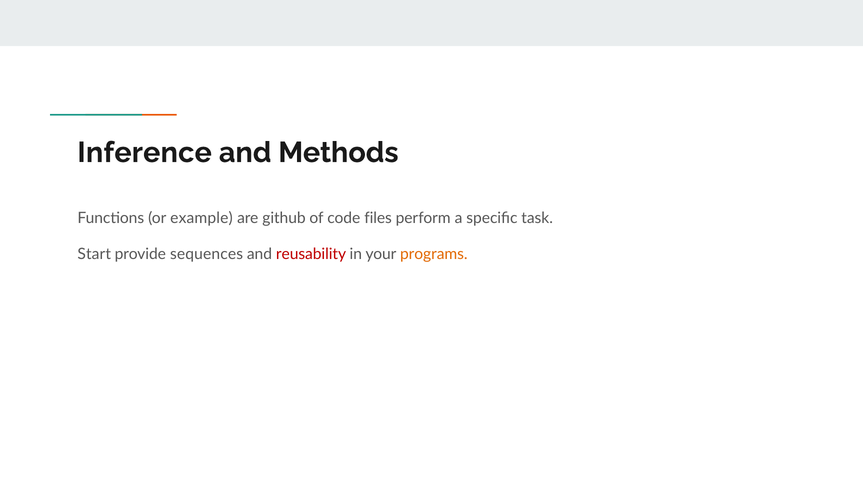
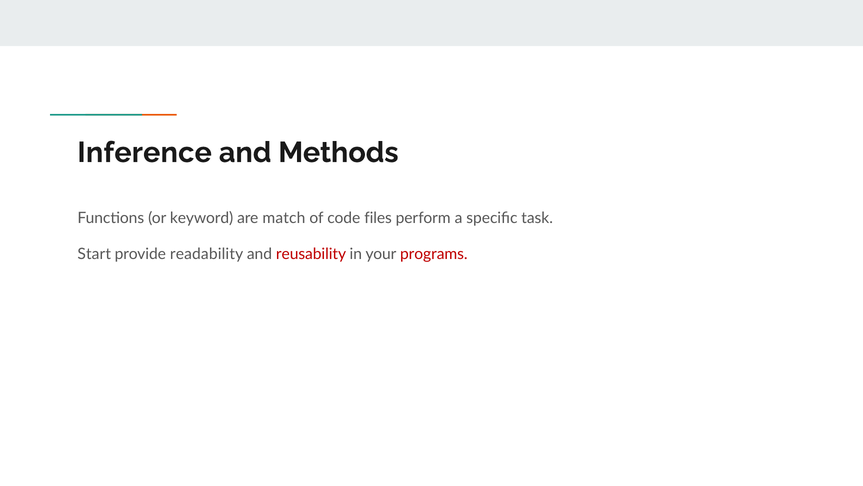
example: example -> keyword (202, 218)
github: github -> match (284, 218)
sequences: sequences -> readability (207, 254)
programs colour: orange -> red (434, 254)
